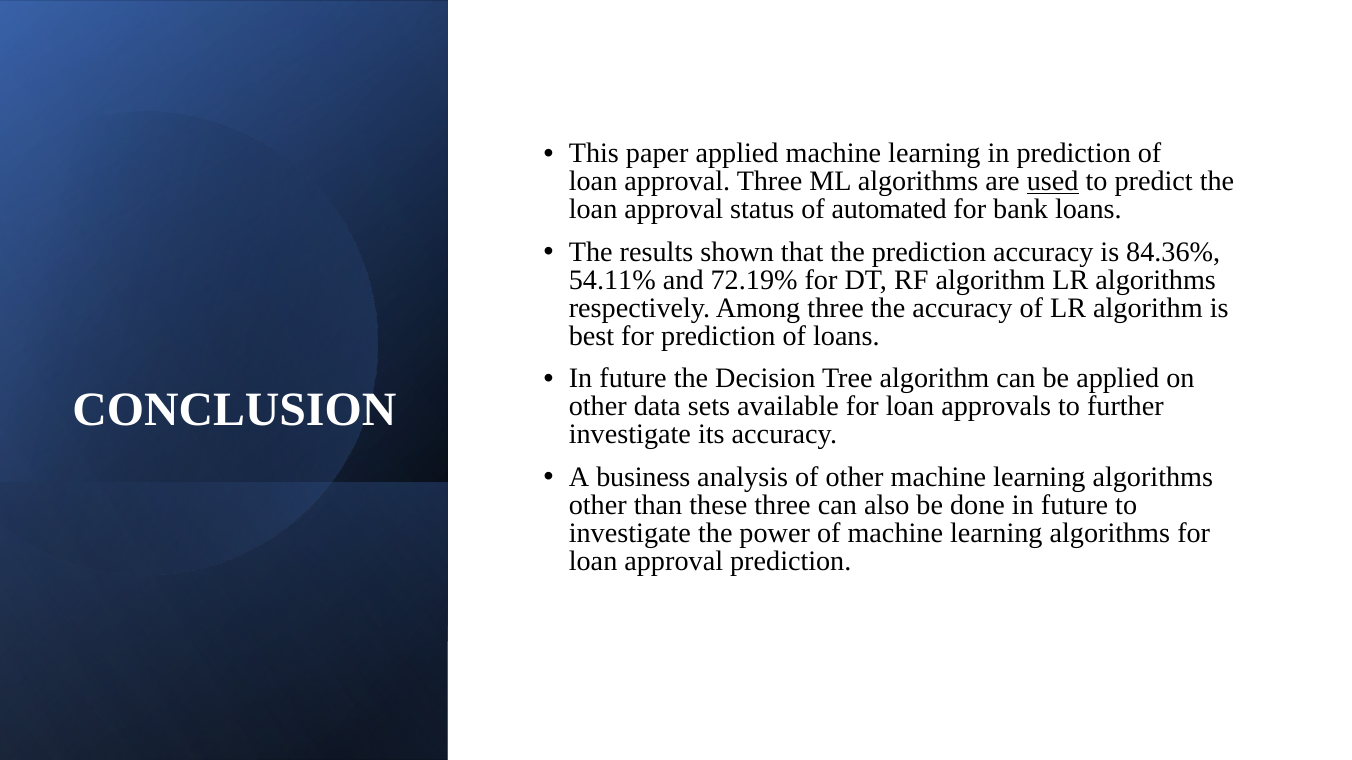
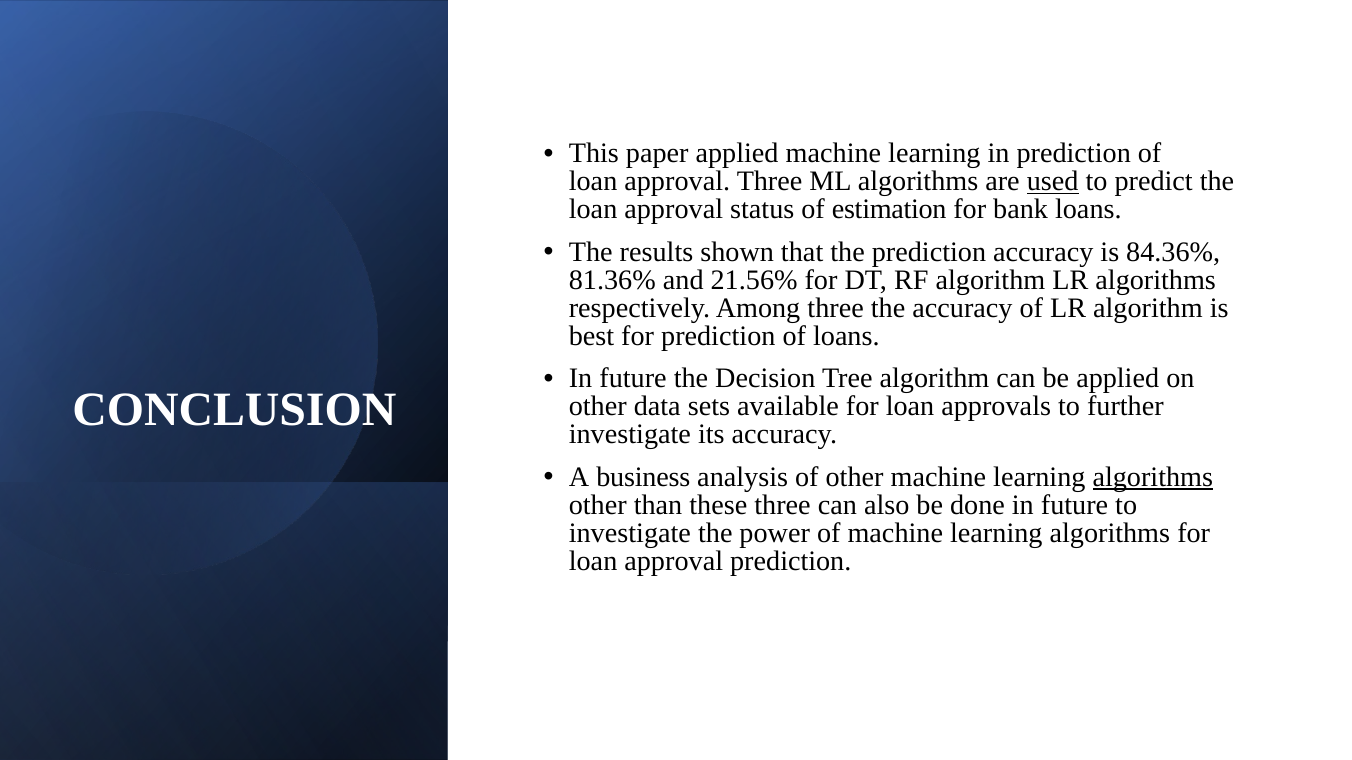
automated: automated -> estimation (889, 210)
54.11%: 54.11% -> 81.36% (612, 280)
72.19%: 72.19% -> 21.56% (754, 280)
algorithms underline: none -> present (1153, 477)
